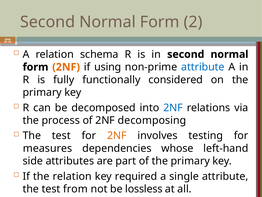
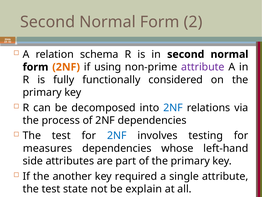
attribute colour: blue -> purple (203, 67)
2NF decomposing: decomposing -> dependencies (152, 120)
2NF colour: orange -> blue (117, 135)
the relation: relation -> another (72, 176)
from: from -> state (75, 189)
lossless: lossless -> explain (144, 189)
